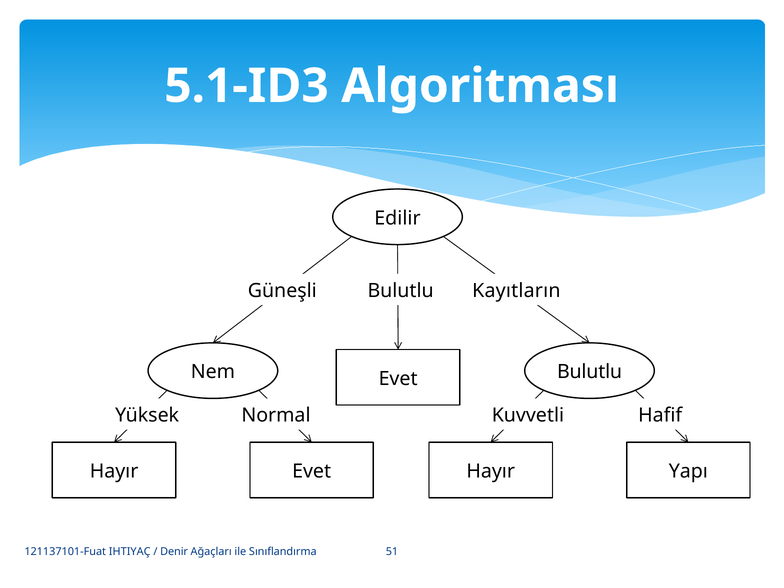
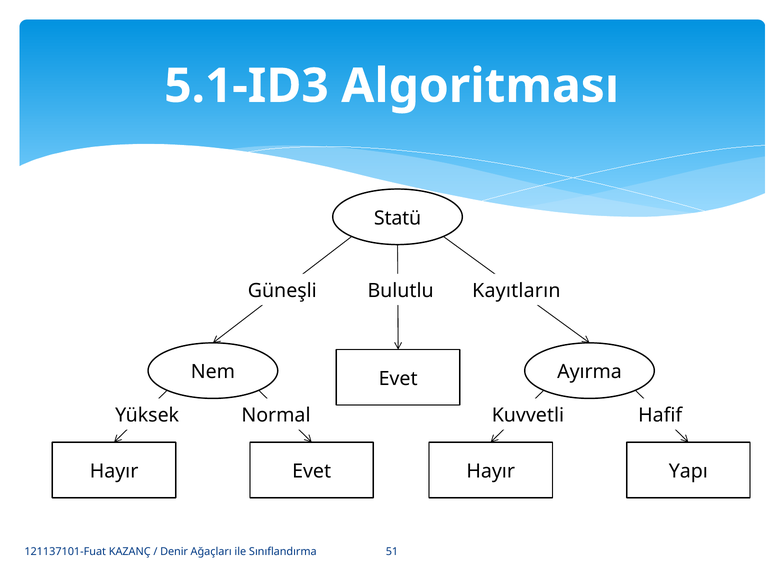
Edilir: Edilir -> Statü (398, 218)
Evet Bulutlu: Bulutlu -> Ayırma (590, 372)
IHTIYAÇ: IHTIYAÇ -> KAZANÇ (130, 551)
